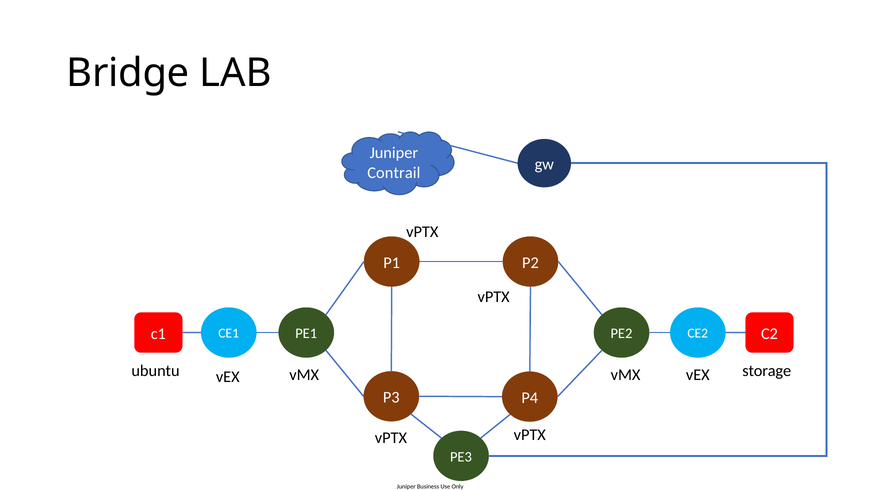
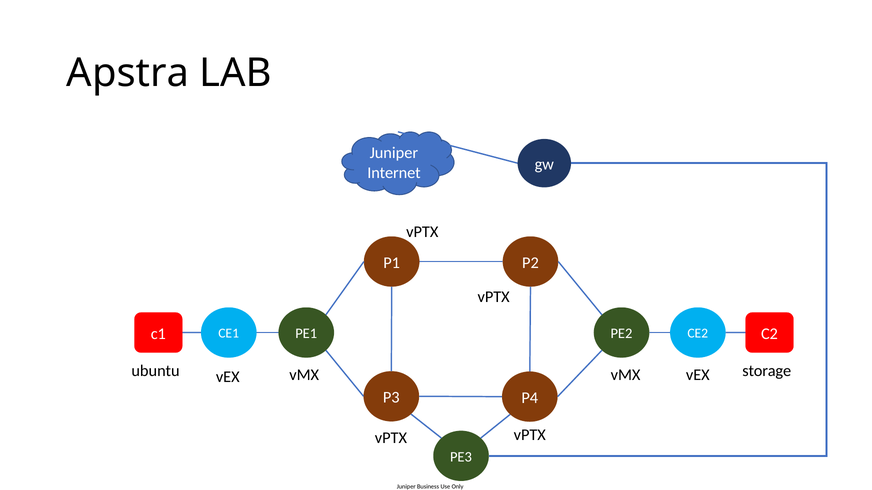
Bridge: Bridge -> Apstra (128, 73)
Contrail: Contrail -> Internet (394, 173)
